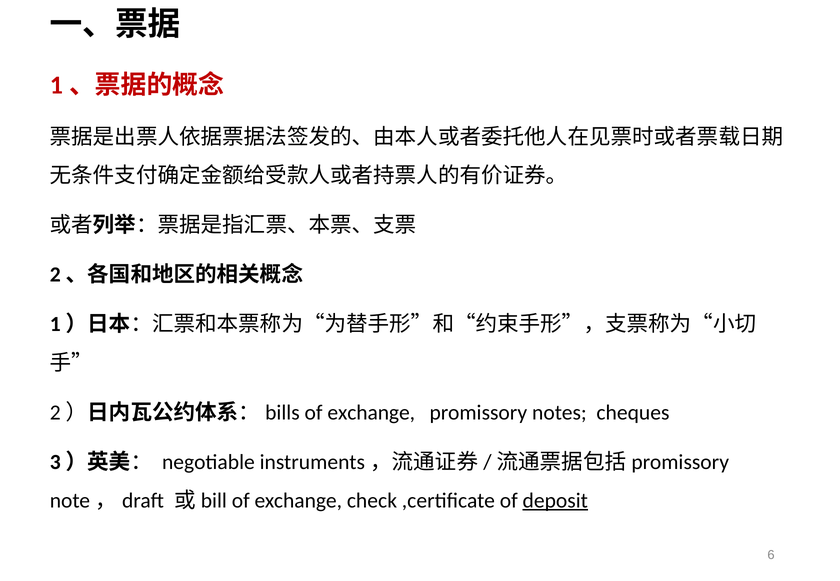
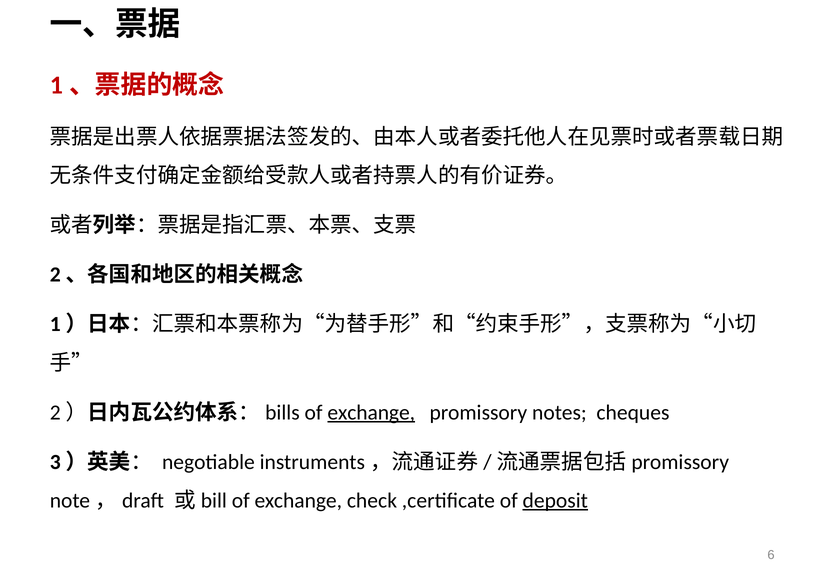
exchange underline: none -> present (371, 413)
